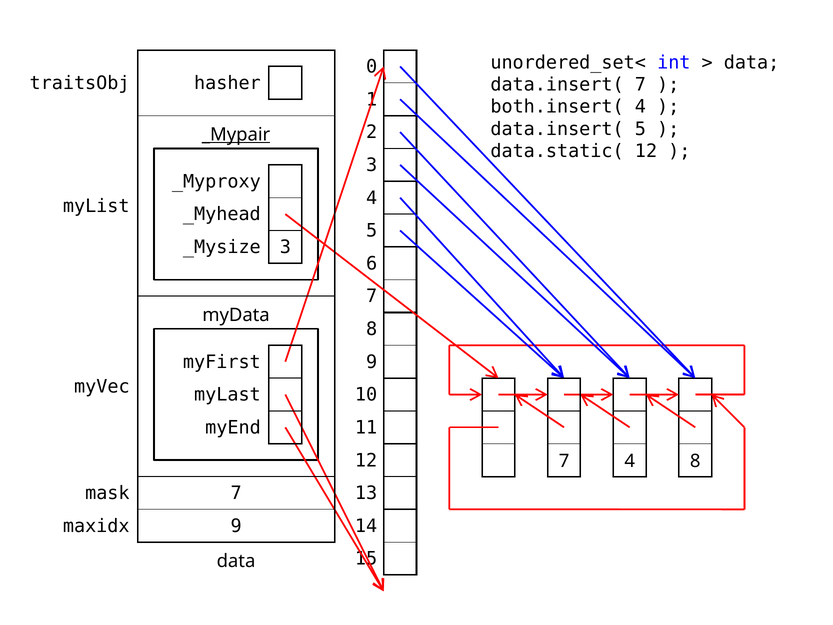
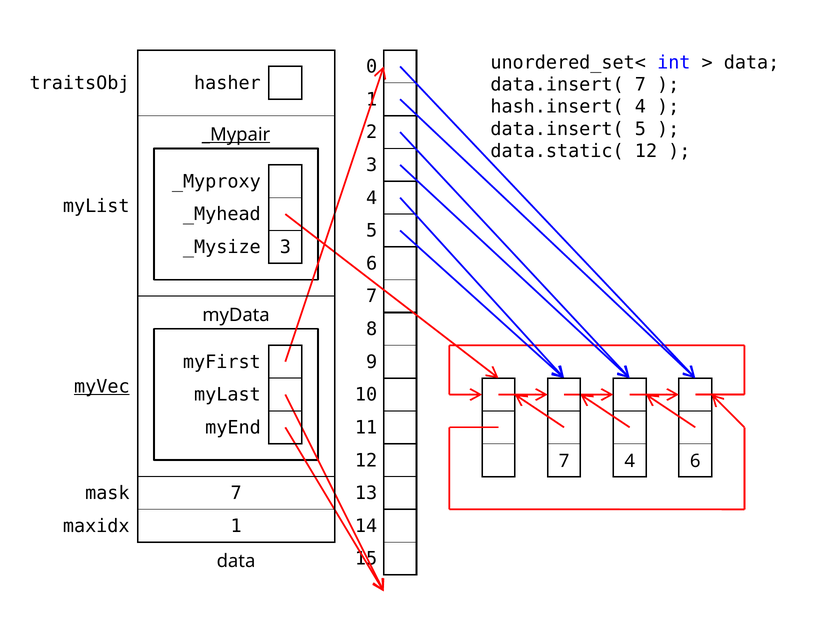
both.insert(: both.insert( -> hash.insert( (557, 107)
myVec underline: none -> present (102, 386)
4 8: 8 -> 6 (695, 461)
maxidx 9: 9 -> 1 (236, 526)
